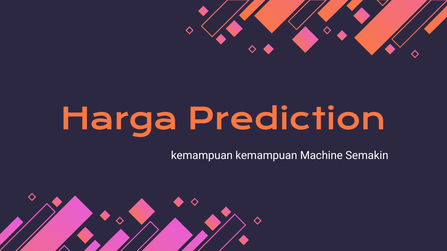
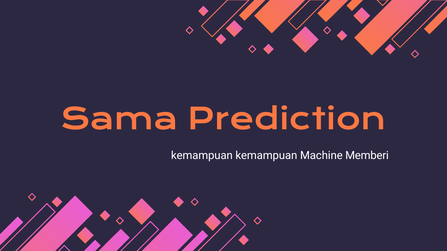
Harga: Harga -> Sama (119, 120)
Semakin: Semakin -> Memberi (367, 156)
